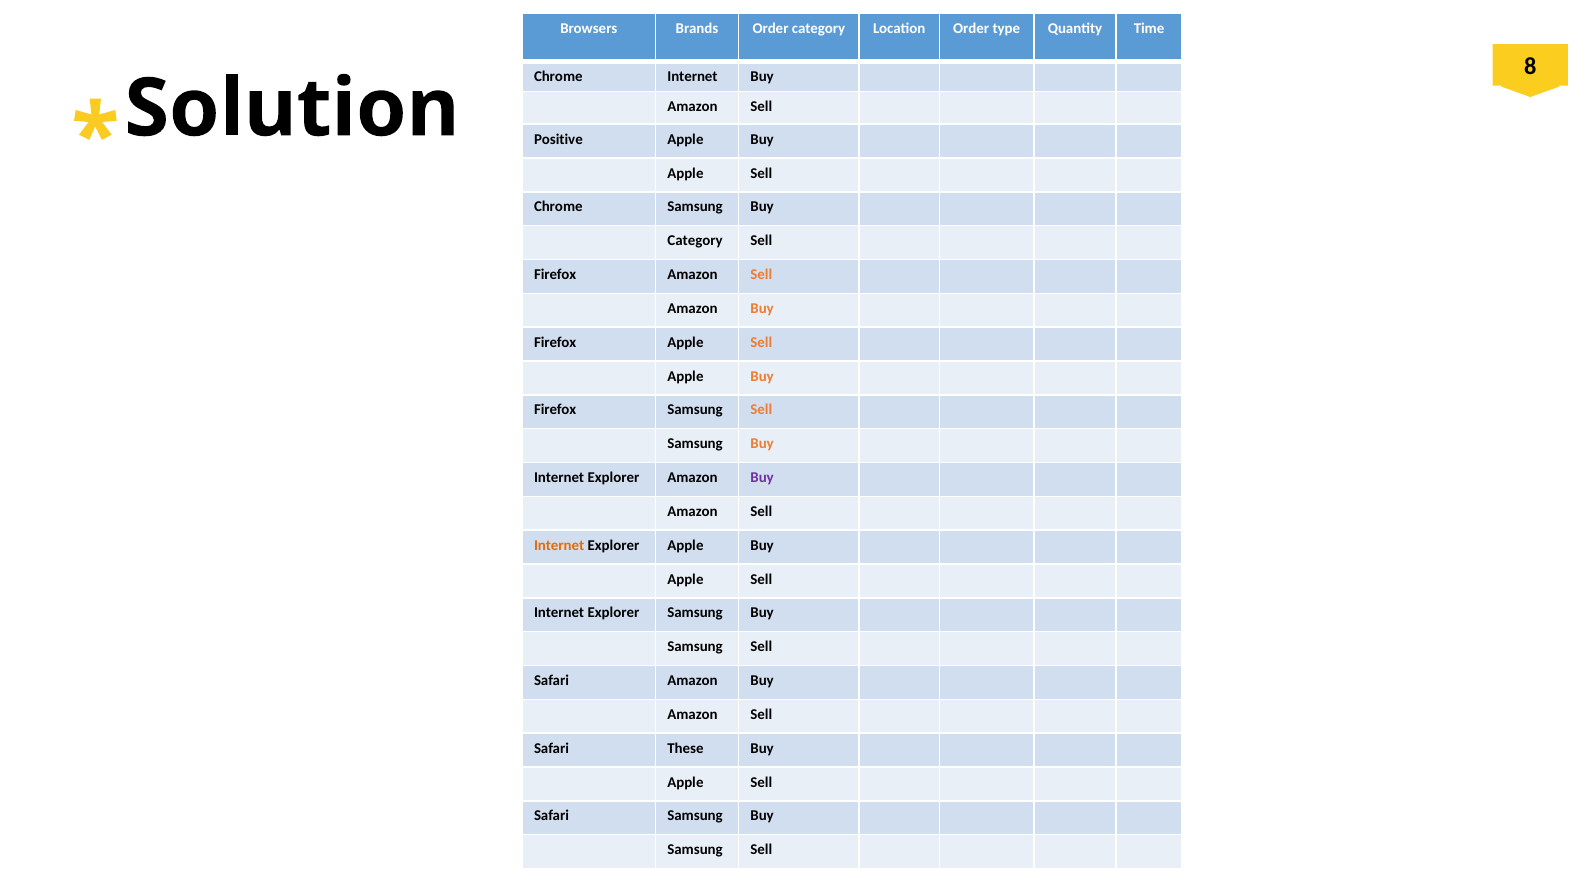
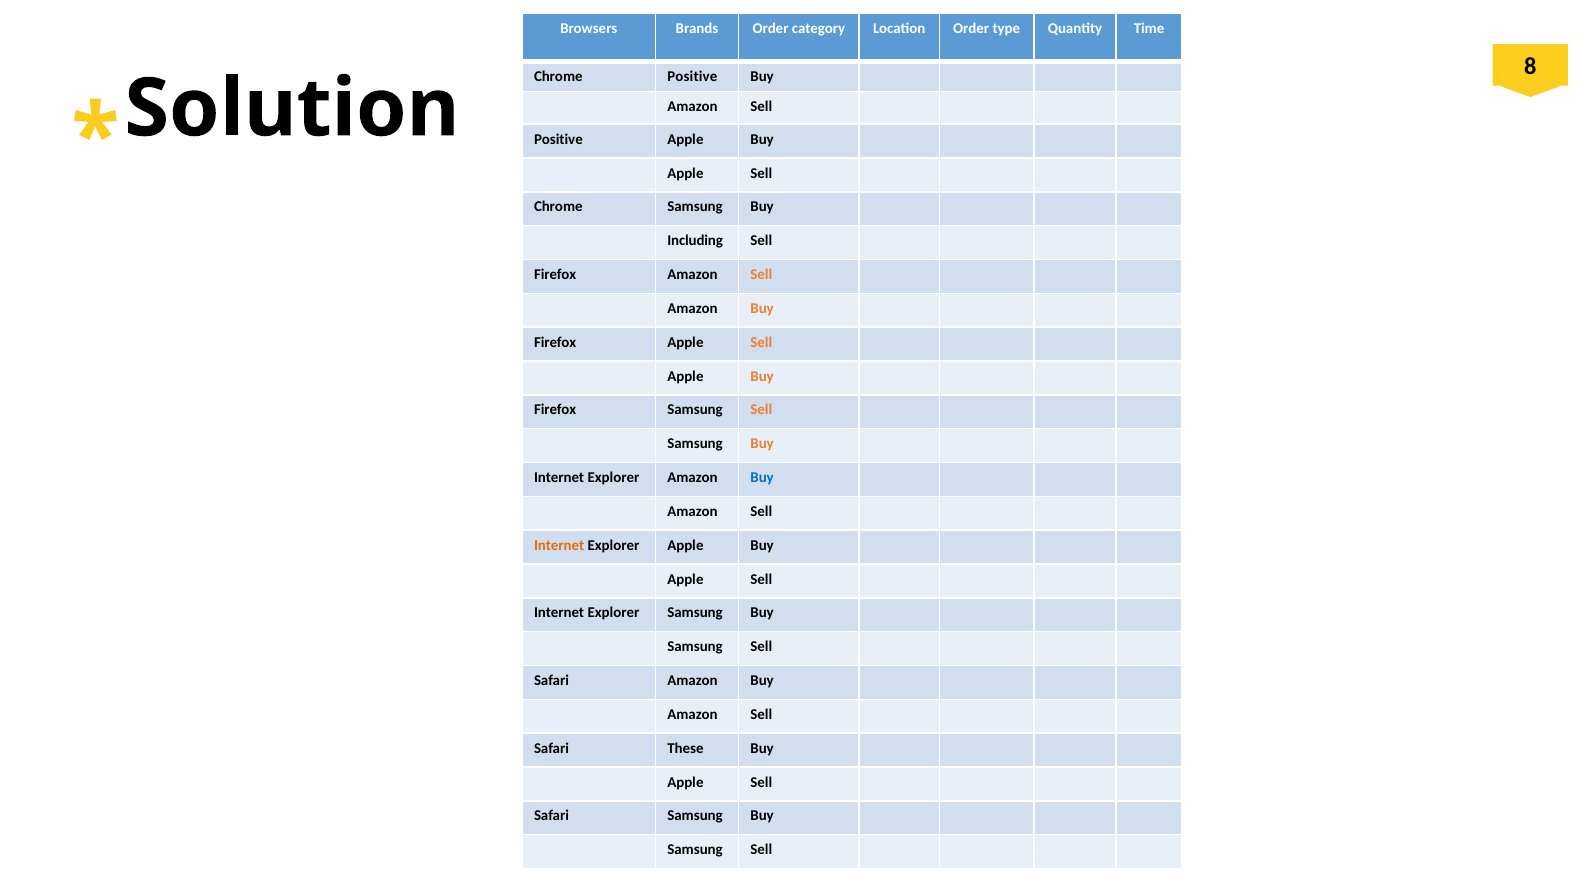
Chrome Internet: Internet -> Positive (692, 77)
Category: Category -> Including (695, 241)
Buy colour: purple -> blue (762, 478)
